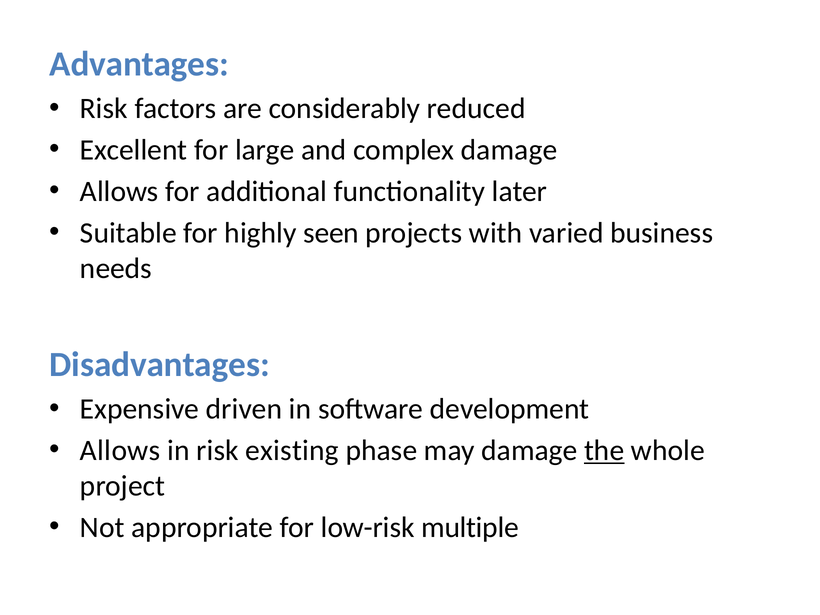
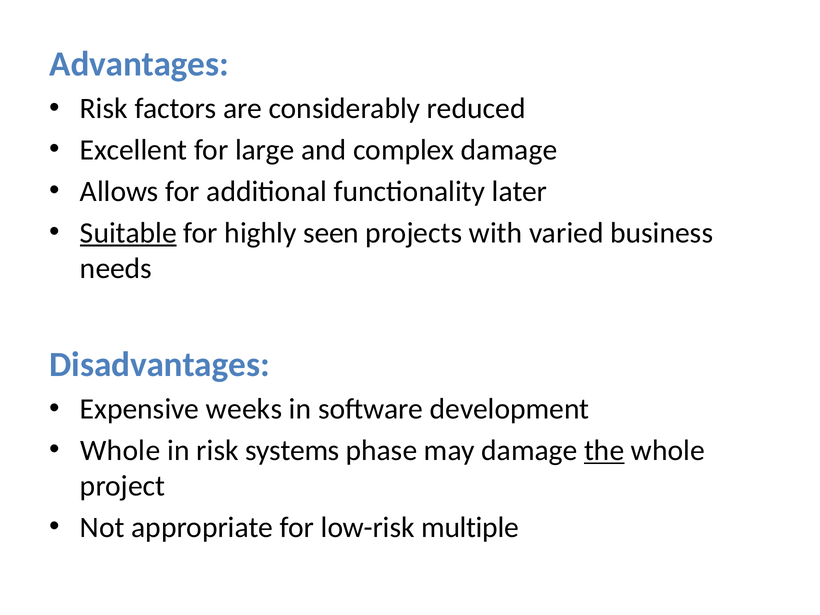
Suitable underline: none -> present (128, 233)
driven: driven -> weeks (244, 409)
Allows: Allows -> Whole (120, 450)
existing: existing -> systems (292, 450)
